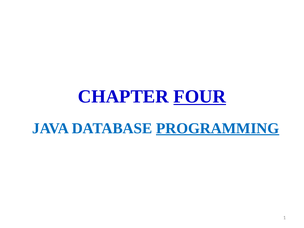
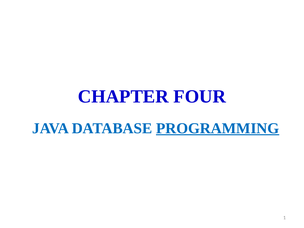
FOUR underline: present -> none (200, 97)
